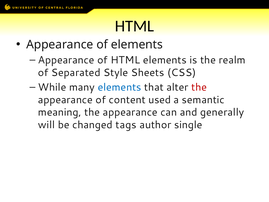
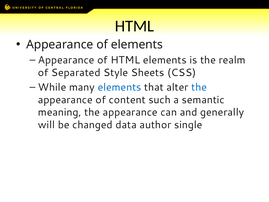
the colour: red -> blue (199, 87)
used: used -> such (160, 100)
tags: tags -> data (126, 125)
